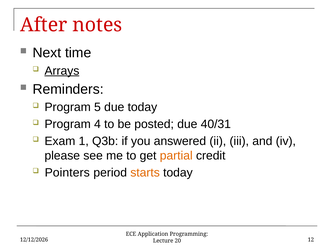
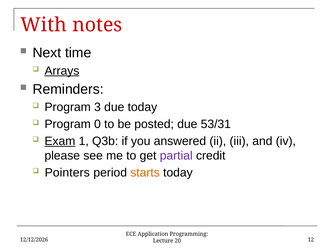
After: After -> With (44, 25)
5: 5 -> 3 (97, 107)
4: 4 -> 0 (97, 124)
40/31: 40/31 -> 53/31 (216, 124)
Exam underline: none -> present (60, 141)
partial colour: orange -> purple (176, 155)
